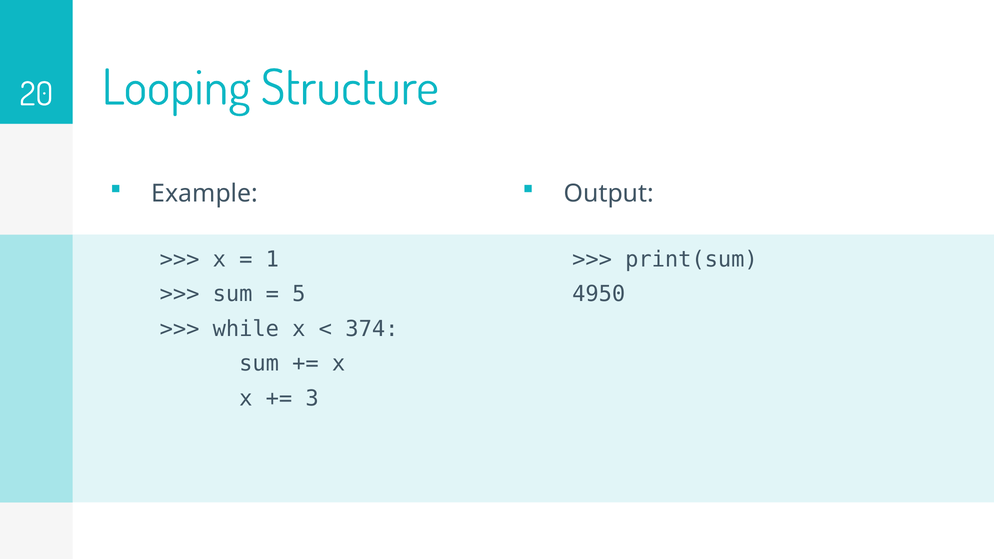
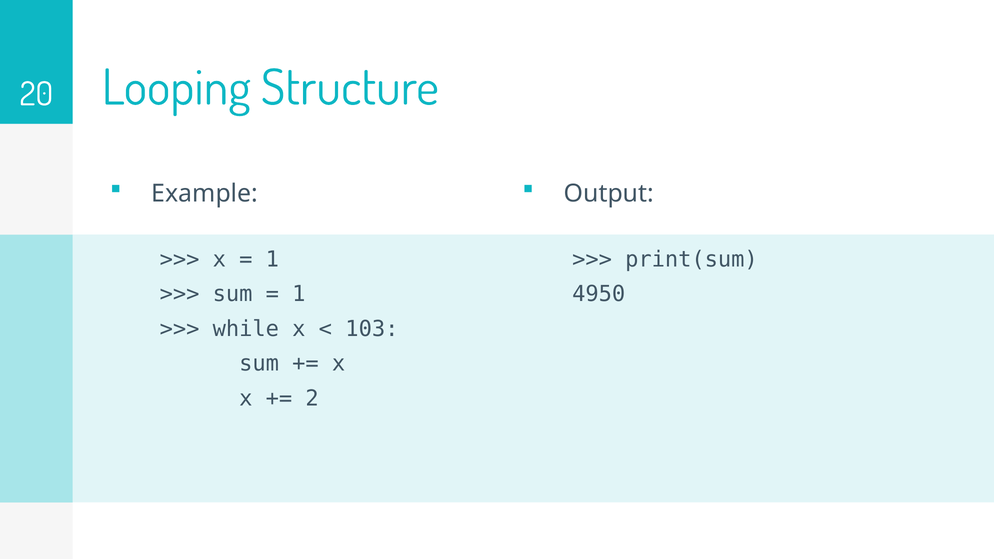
5: 5 -> 1 (299, 294)
374: 374 -> 103 (372, 329)
3: 3 -> 2 (312, 399)
